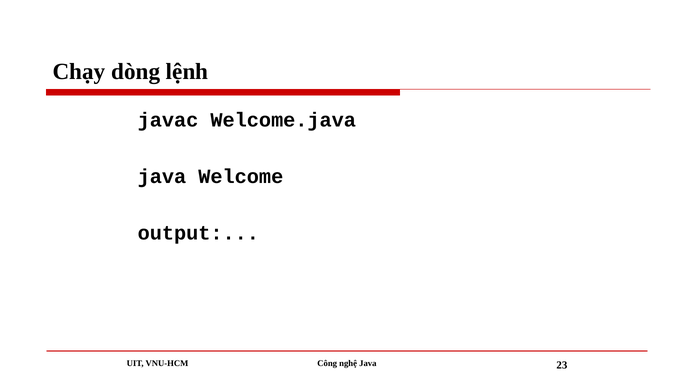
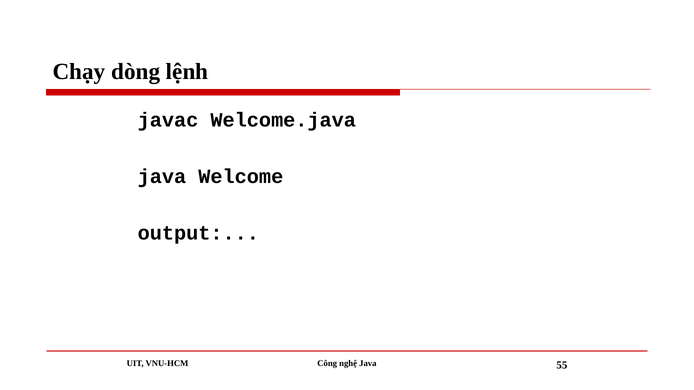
23: 23 -> 55 (562, 365)
